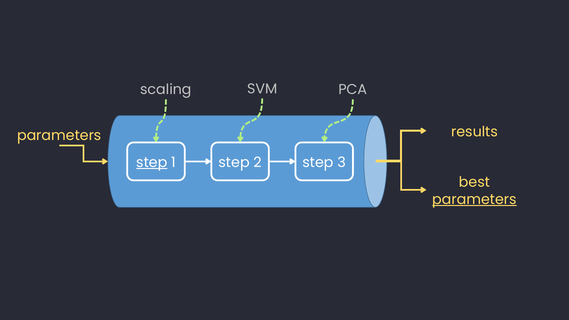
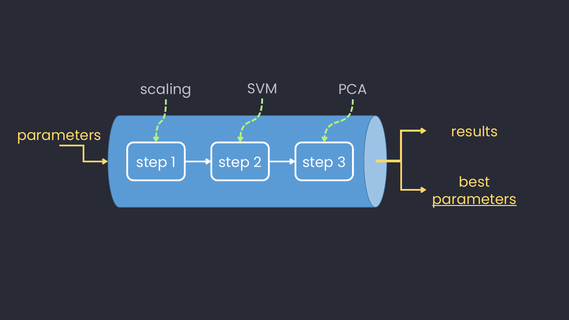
step underline: present -> none (152, 162)
